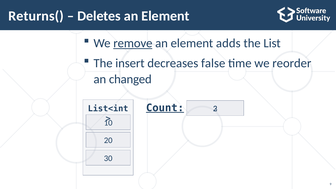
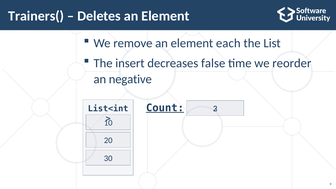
Returns(: Returns( -> Trainers( (36, 16)
remove underline: present -> none (133, 43)
adds: adds -> each (228, 43)
changed: changed -> negative (130, 79)
